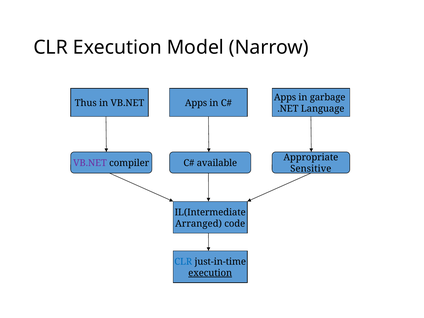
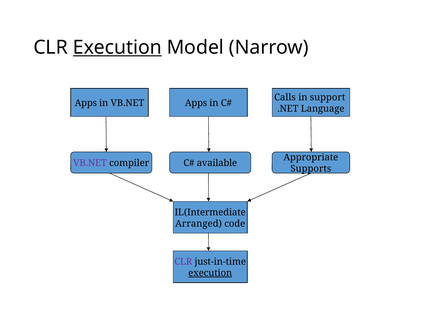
Execution underline: none -> present (117, 48)
Apps: Apps -> Calls (285, 97)
garbage: garbage -> support (328, 97)
Thus: Thus -> Apps (86, 103)
Sensitive: Sensitive -> Supports (311, 169)
CLR colour: blue -> purple (183, 262)
